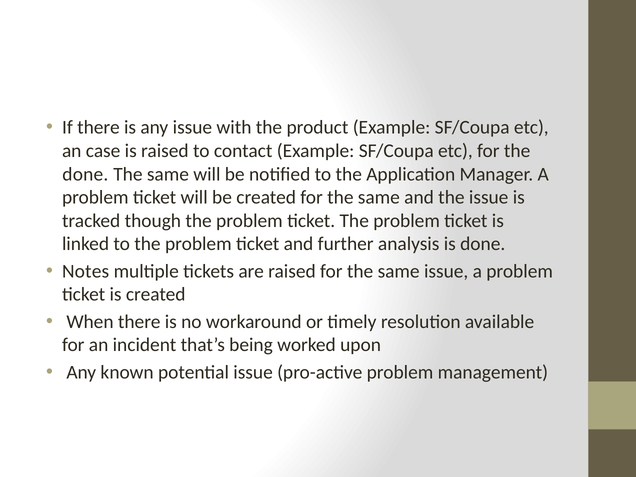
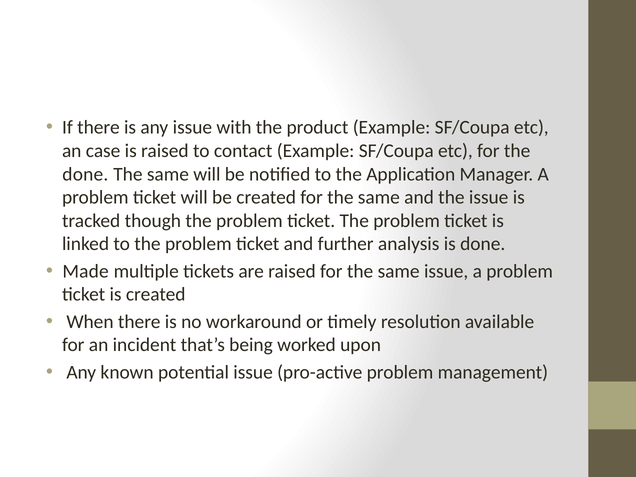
Notes: Notes -> Made (86, 271)
